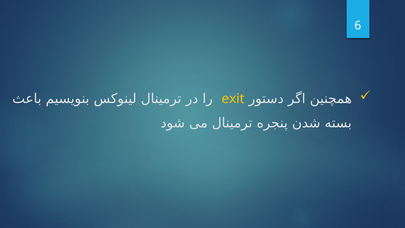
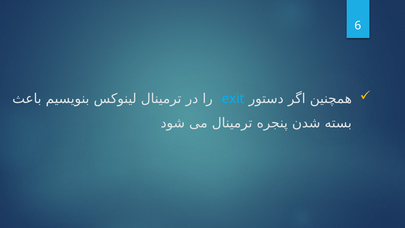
exit colour: yellow -> light blue (233, 99)
